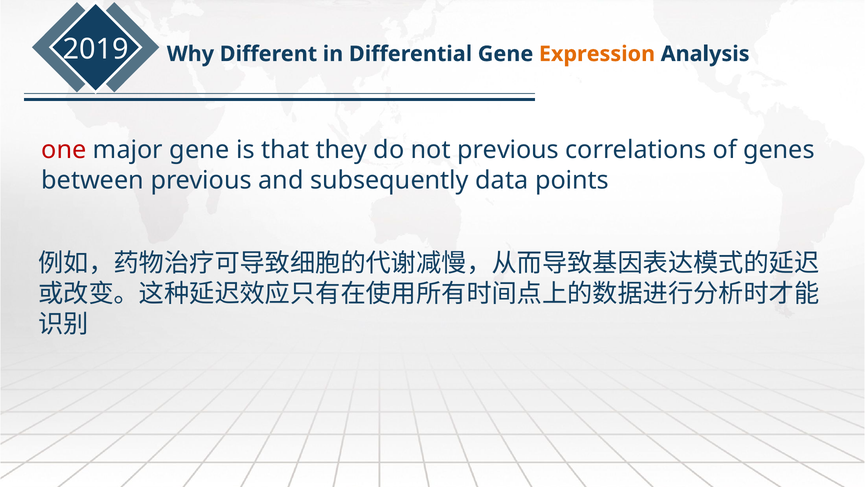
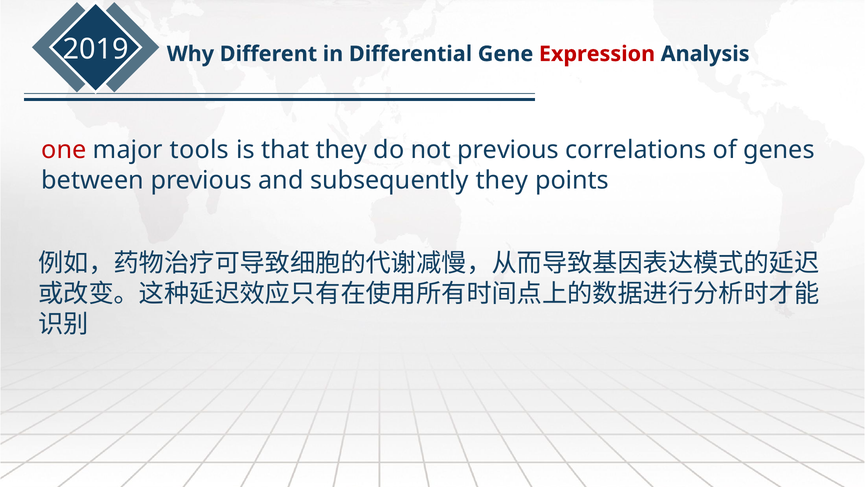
Expression colour: orange -> red (597, 54)
major gene: gene -> tools (199, 150)
subsequently data: data -> they (502, 180)
